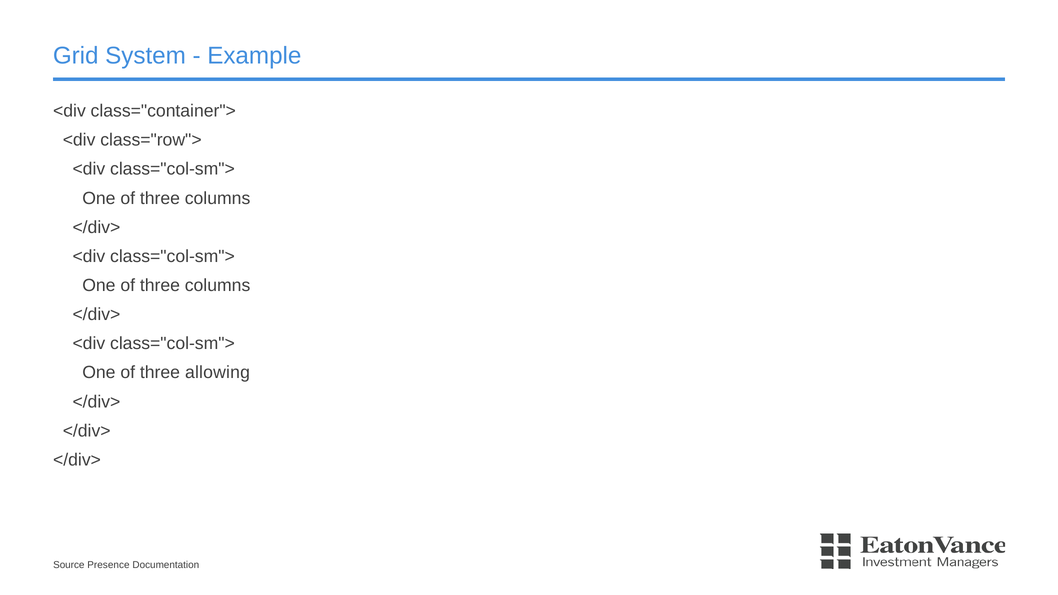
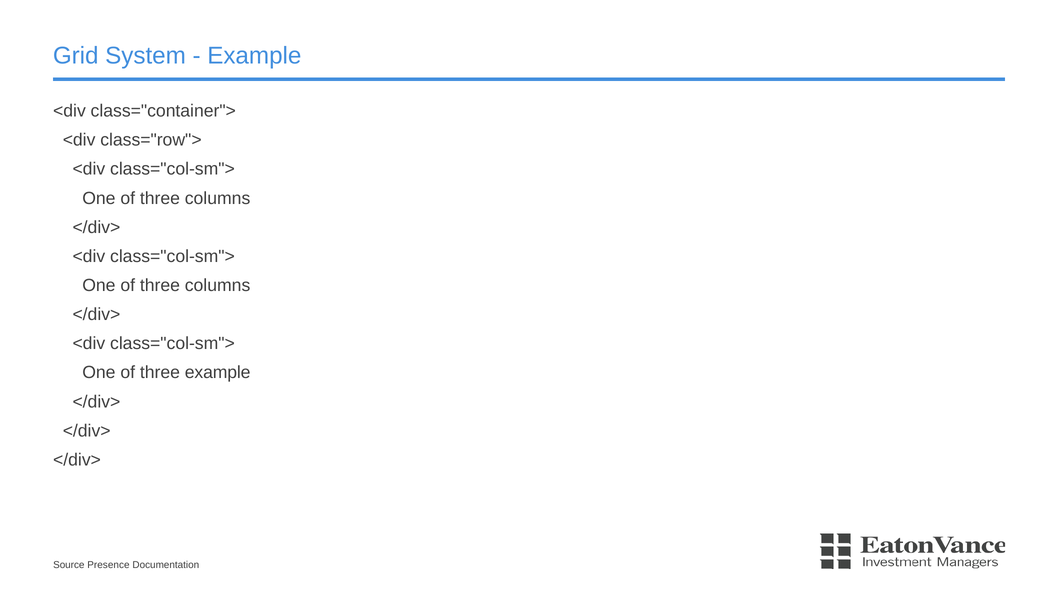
three allowing: allowing -> example (218, 373)
